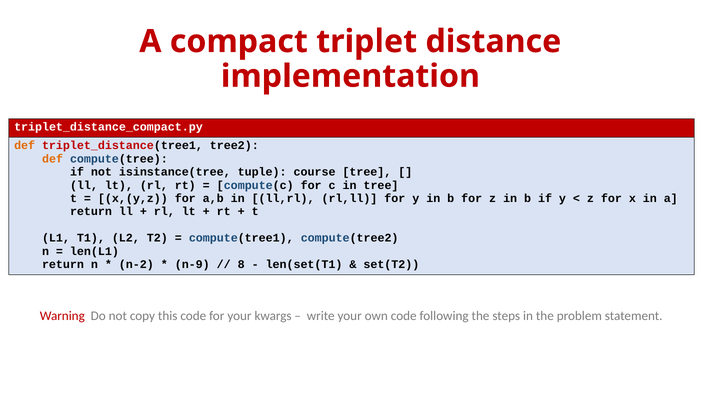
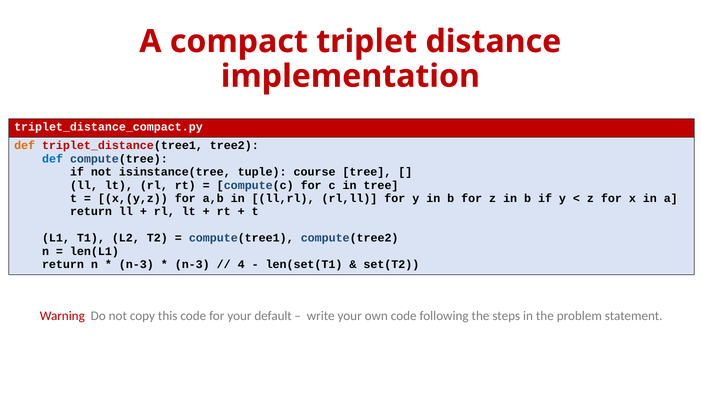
def colour: orange -> blue (53, 159)
n-2: n-2 -> n-3 (136, 265)
n-9: n-9 -> n-3 (192, 265)
8: 8 -> 4 (241, 265)
kwargs: kwargs -> default (273, 316)
